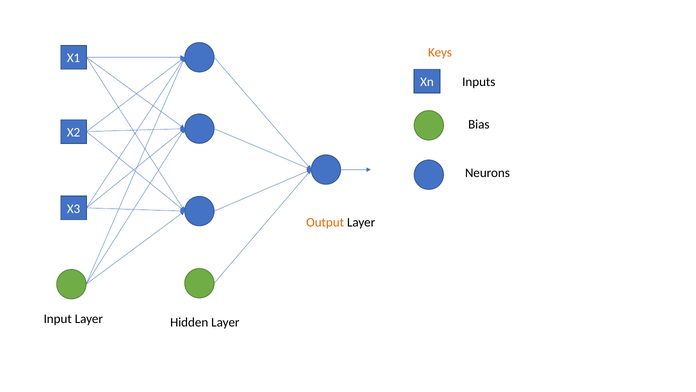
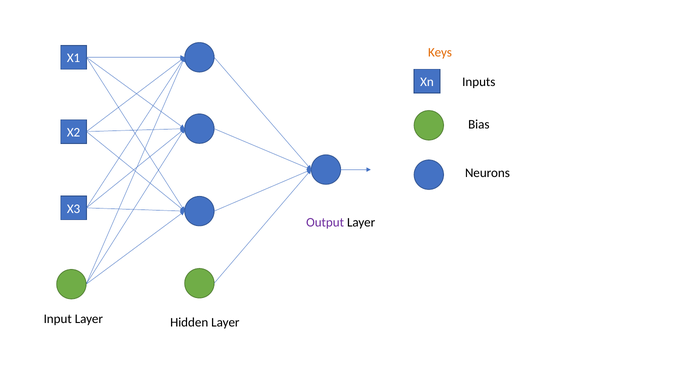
Output colour: orange -> purple (325, 222)
